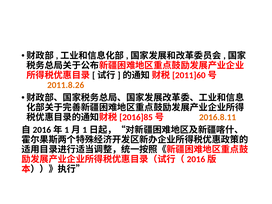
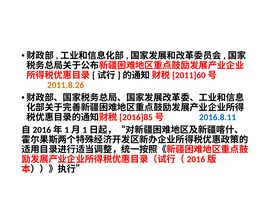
2016.8.11 colour: orange -> blue (218, 117)
